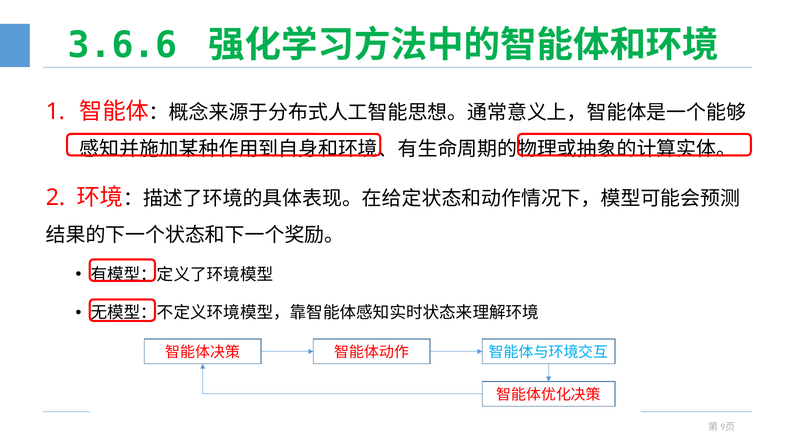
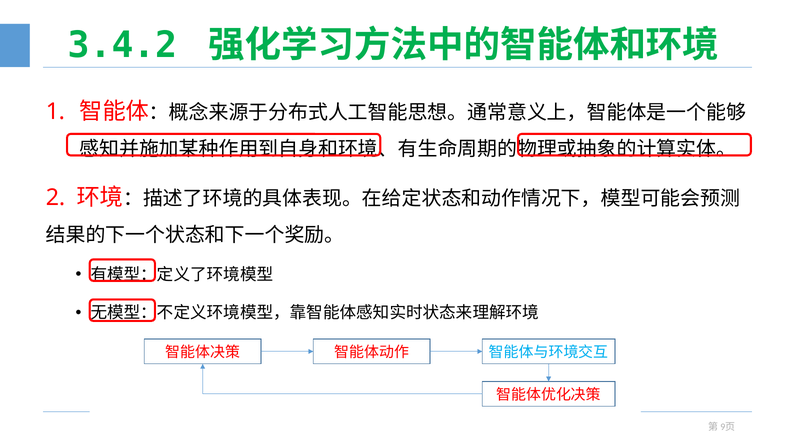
3.6.6: 3.6.6 -> 3.4.2 (123, 45)
